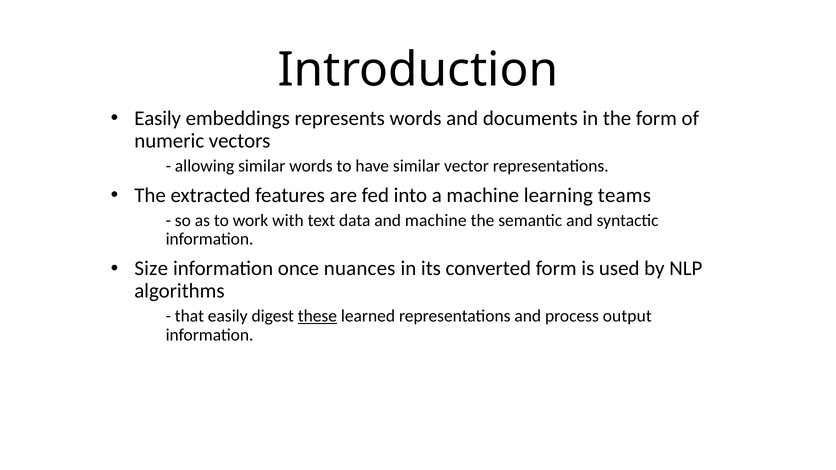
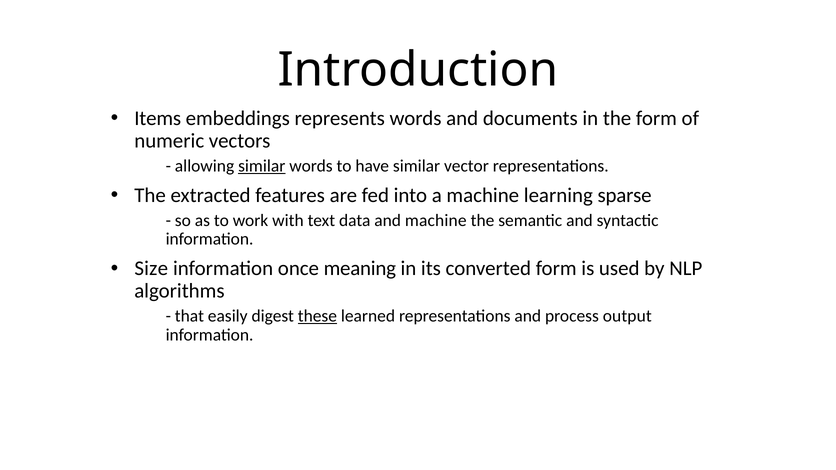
Easily: Easily -> Items (158, 118)
similar underline: none -> present (262, 166)
teams: teams -> sparse (625, 195)
nuances: nuances -> meaning (360, 269)
